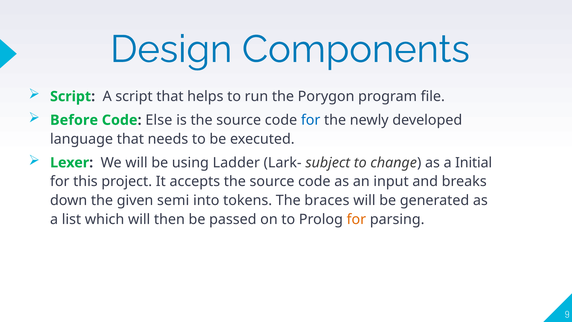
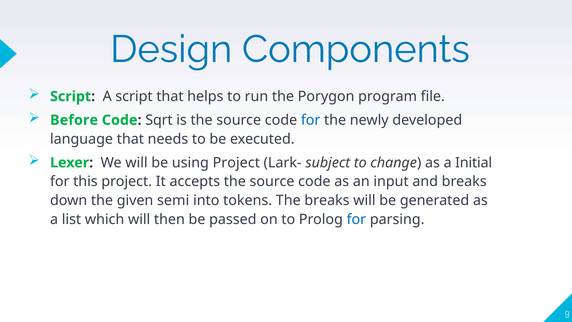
Else: Else -> Sqrt (159, 120)
using Ladder: Ladder -> Project (236, 163)
The braces: braces -> breaks (327, 200)
for colour: orange -> blue (356, 219)
